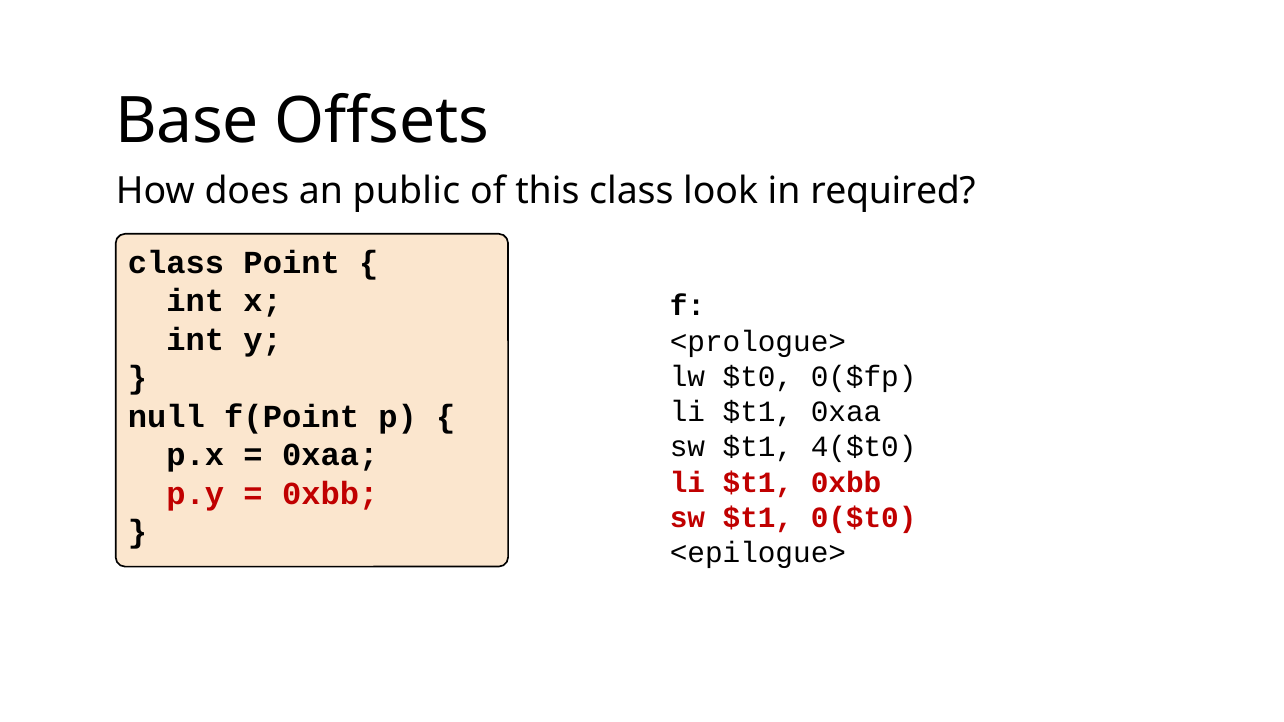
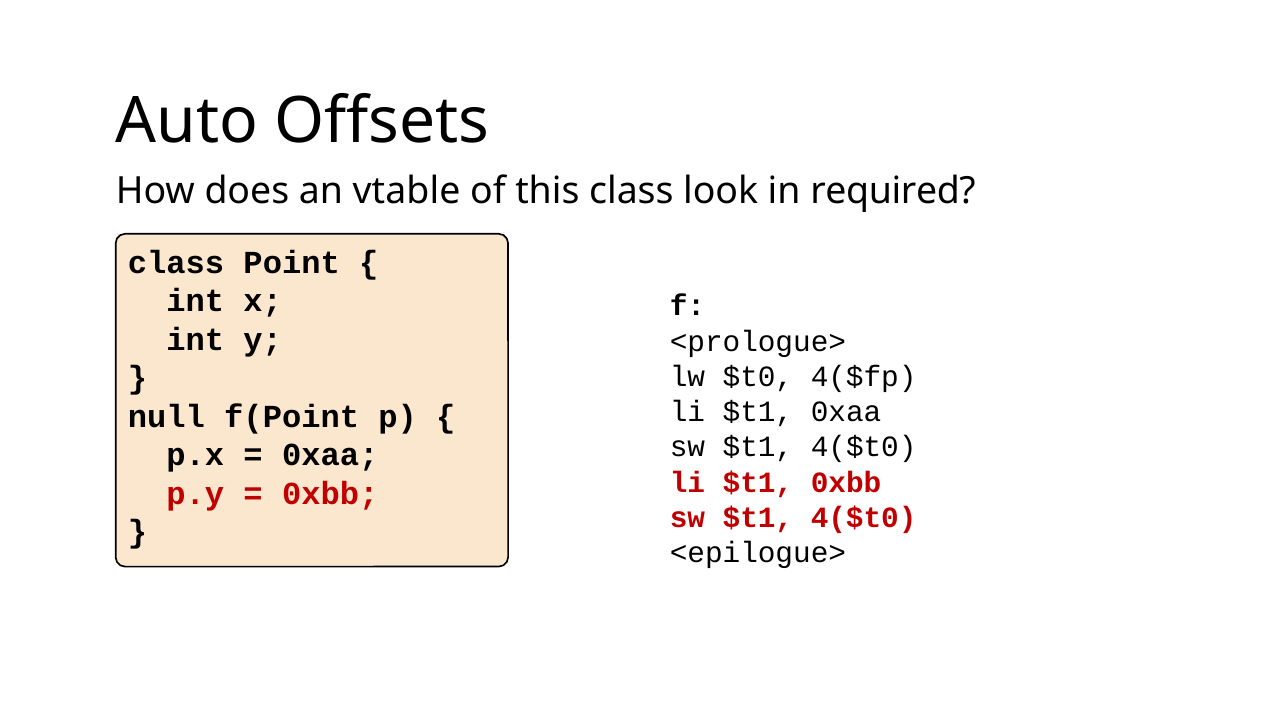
Base: Base -> Auto (187, 121)
public: public -> vtable (406, 191)
0($fp: 0($fp -> 4($fp (864, 377)
0($t0: 0($t0 -> 4($t0 (864, 518)
